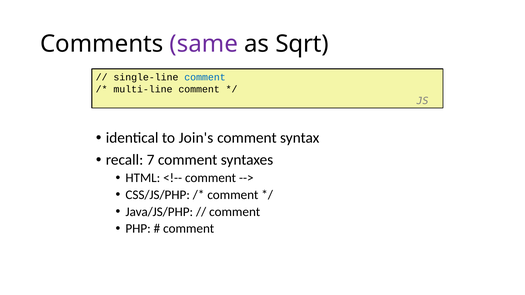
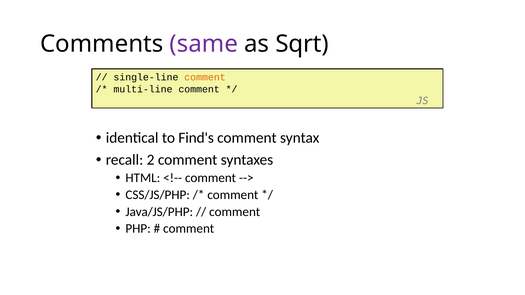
comment colour: blue -> orange (205, 77)
Join's: Join's -> Find's (196, 138)
7: 7 -> 2 (151, 160)
